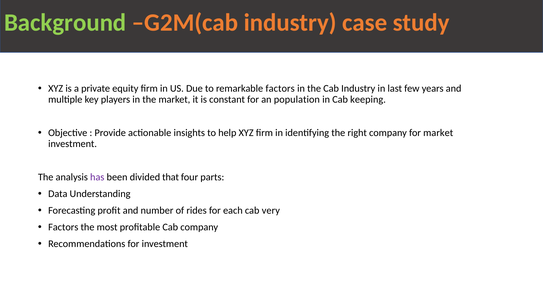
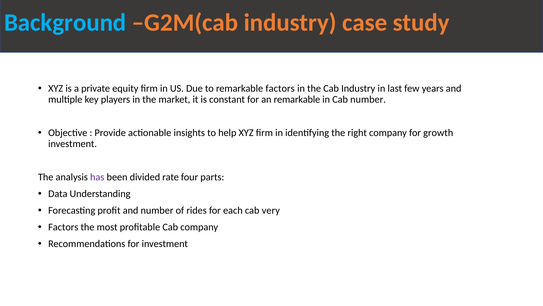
Background colour: light green -> light blue (65, 23)
an population: population -> remarkable (297, 99)
Cab keeping: keeping -> number (368, 99)
for market: market -> growth (438, 133)
that: that -> rate (171, 177)
